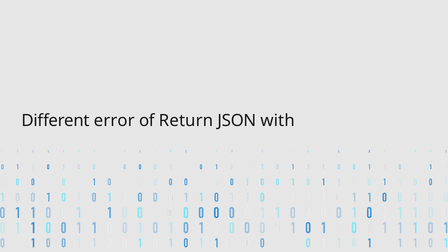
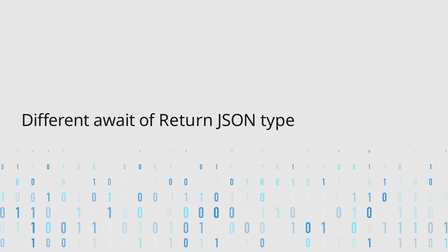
error: error -> await (114, 121)
with: with -> type (278, 121)
